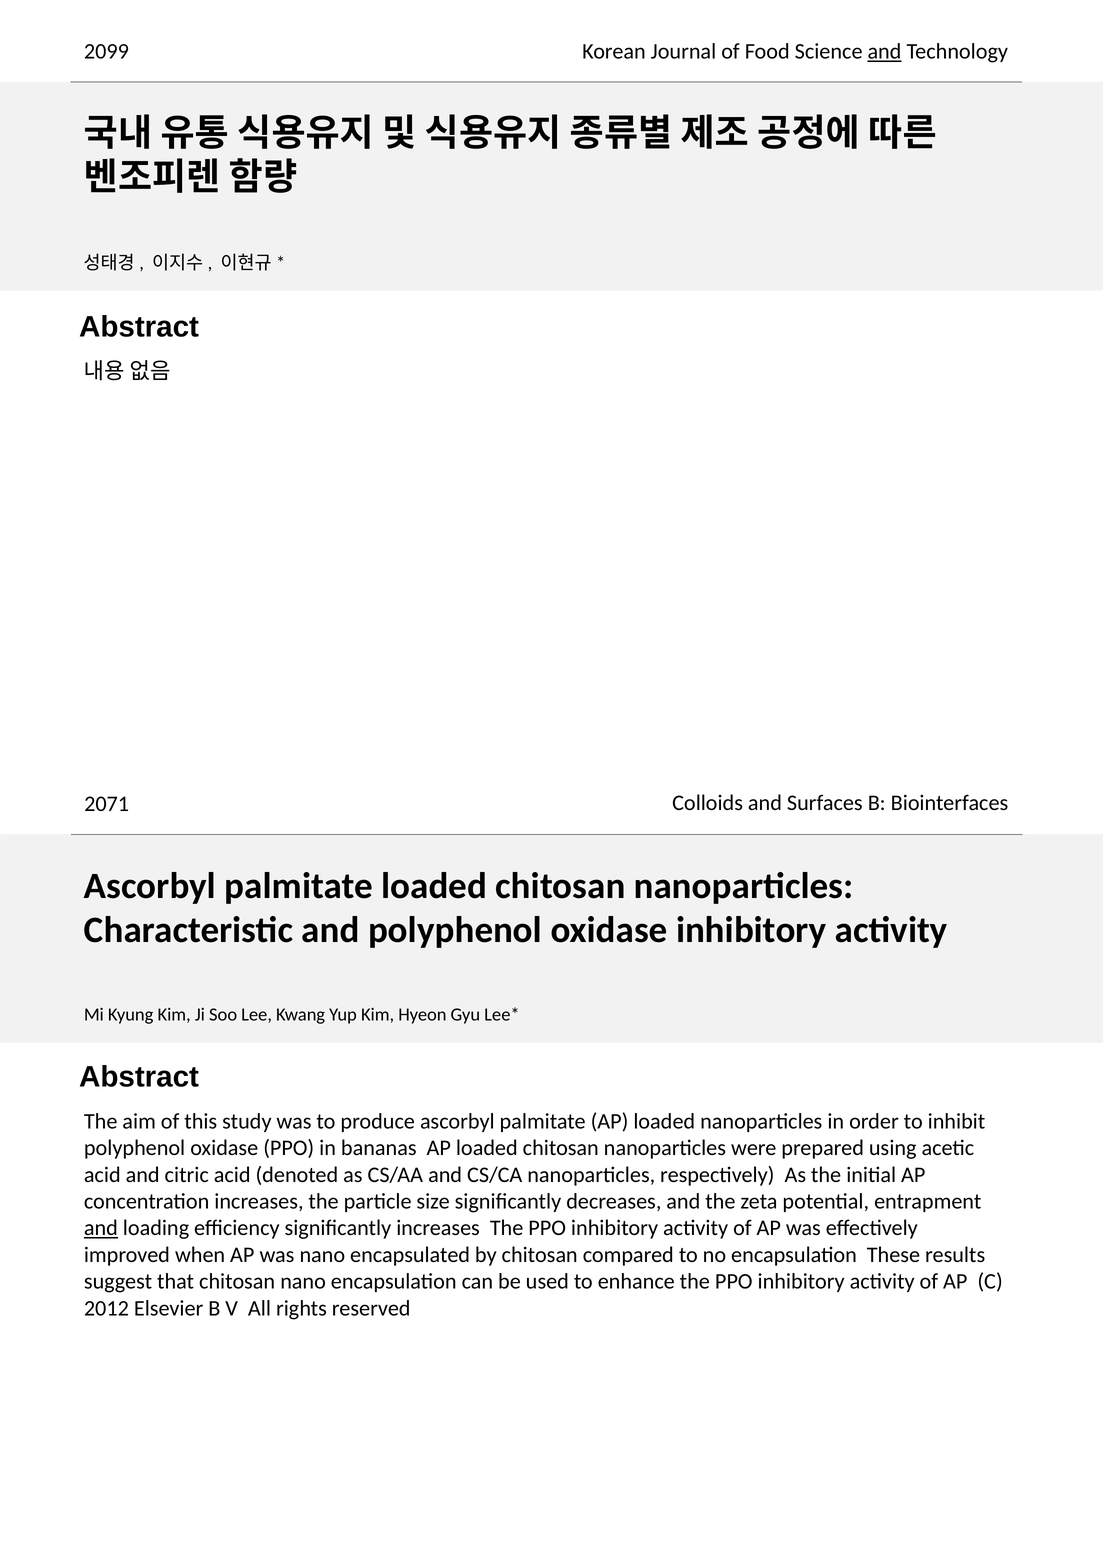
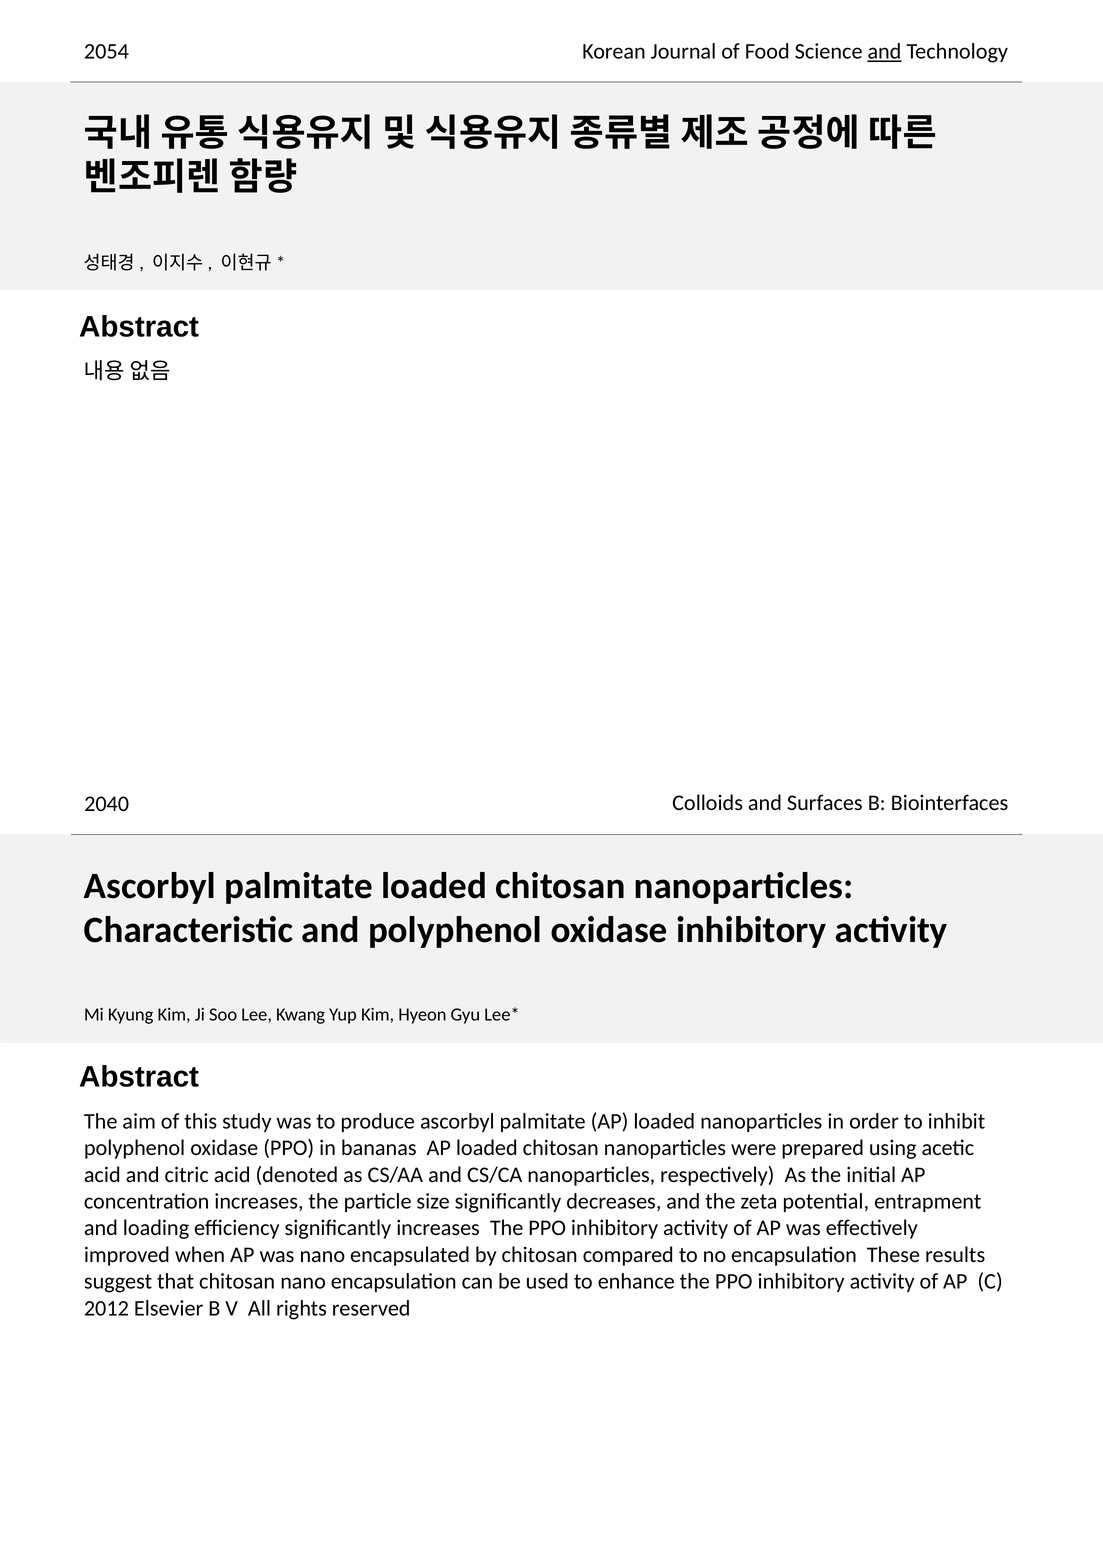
2099: 2099 -> 2054 (106, 52)
2071: 2071 -> 2040 (107, 804)
and underline: present -> none (101, 1228)
